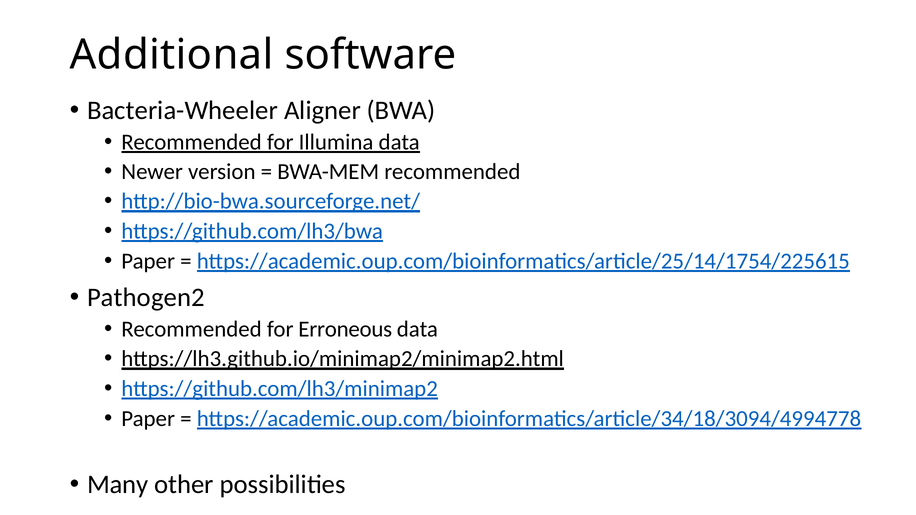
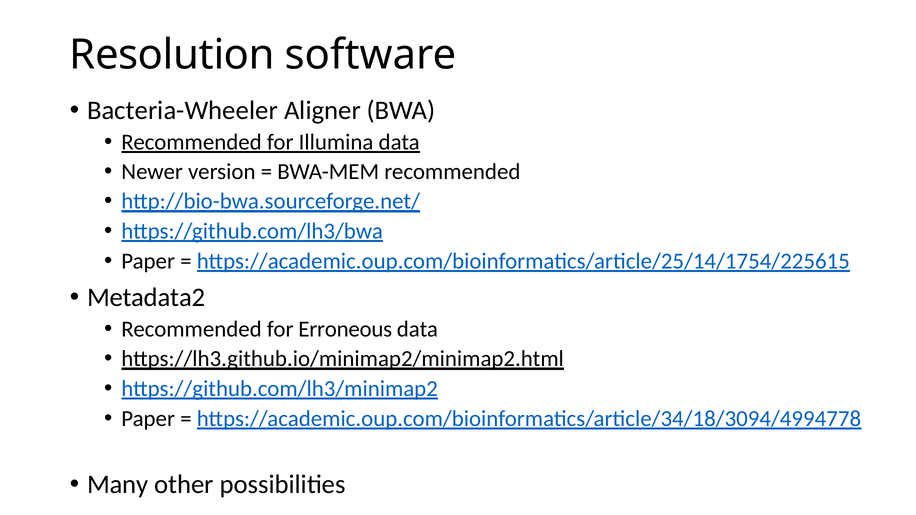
Additional: Additional -> Resolution (172, 55)
Pathogen2: Pathogen2 -> Metadata2 (146, 298)
